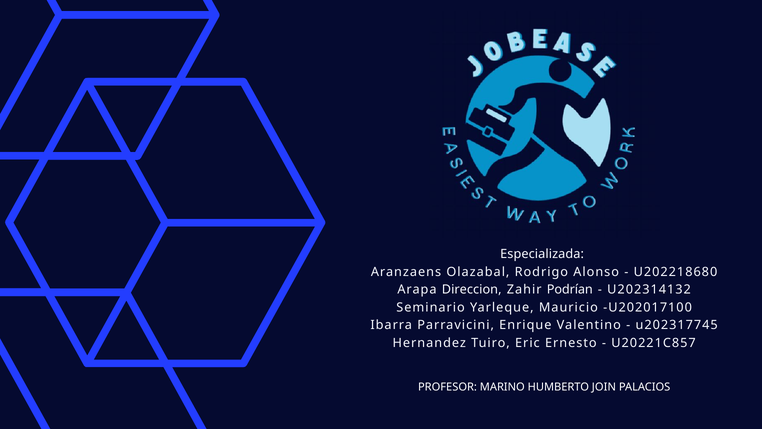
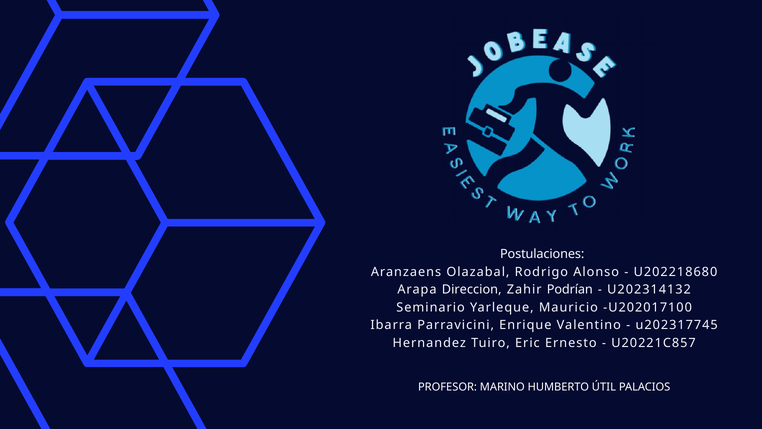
Especializada: Especializada -> Postulaciones (542, 254)
JOIN: JOIN -> ÚTIL (604, 387)
